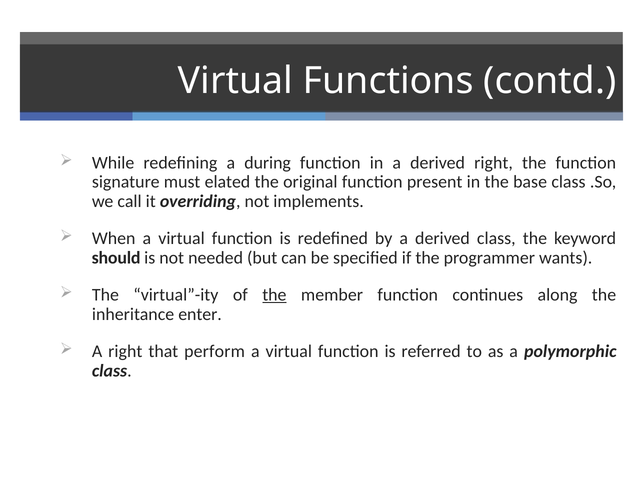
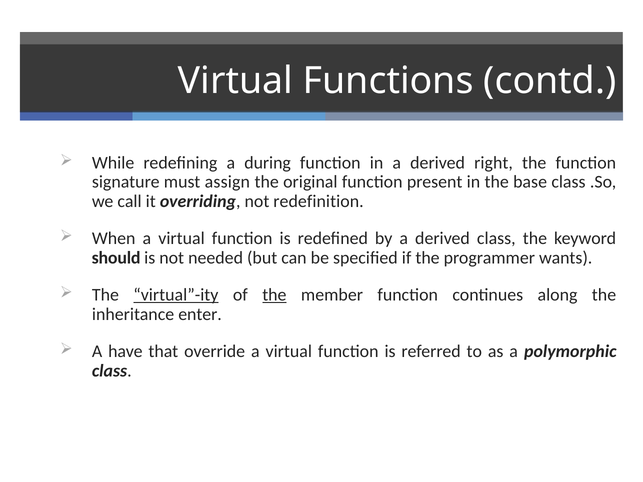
elated: elated -> assign (227, 182)
implements: implements -> redefinition (319, 201)
virtual”-ity underline: none -> present (176, 295)
A right: right -> have (125, 352)
perform: perform -> override (215, 352)
